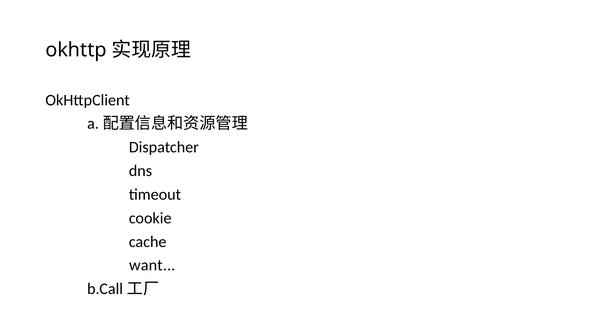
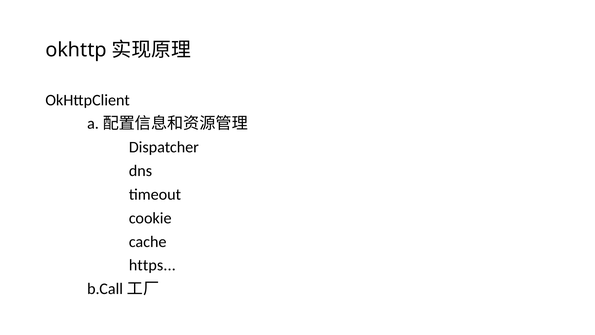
want: want -> https (152, 265)
